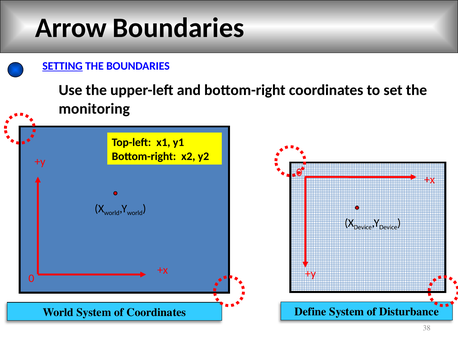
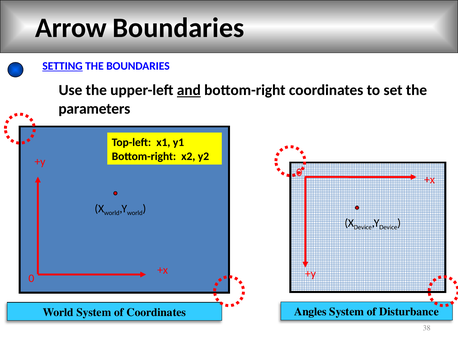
and underline: none -> present (189, 90)
monitoring: monitoring -> parameters (94, 108)
Define: Define -> Angles (310, 311)
